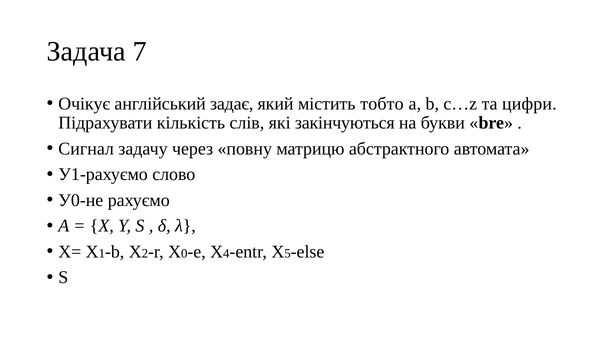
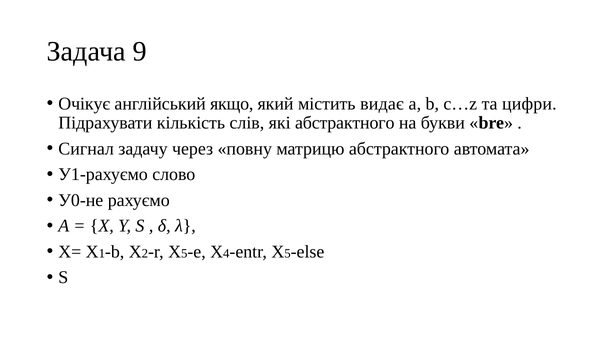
7: 7 -> 9 (140, 52)
задає: задає -> якщо (232, 104)
тобто: тобто -> видає (382, 104)
які закінчуються: закінчуються -> абстрактного (345, 123)
0: 0 -> 5 (184, 254)
